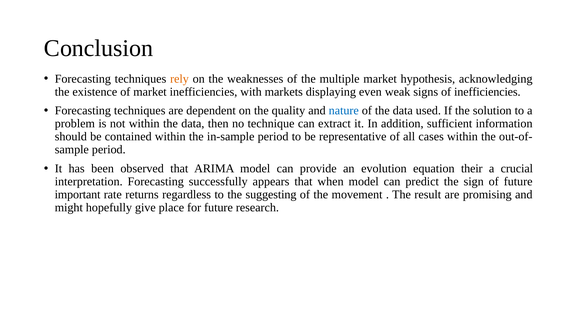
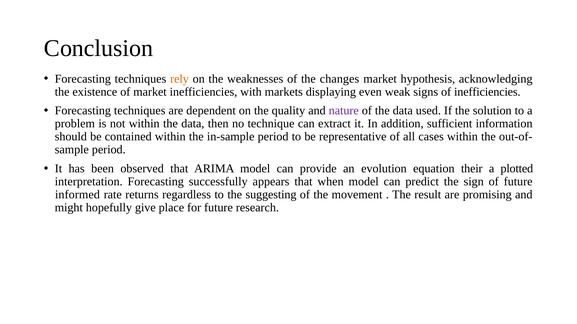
multiple: multiple -> changes (340, 79)
nature colour: blue -> purple (344, 111)
crucial: crucial -> plotted (517, 169)
important: important -> informed (77, 195)
